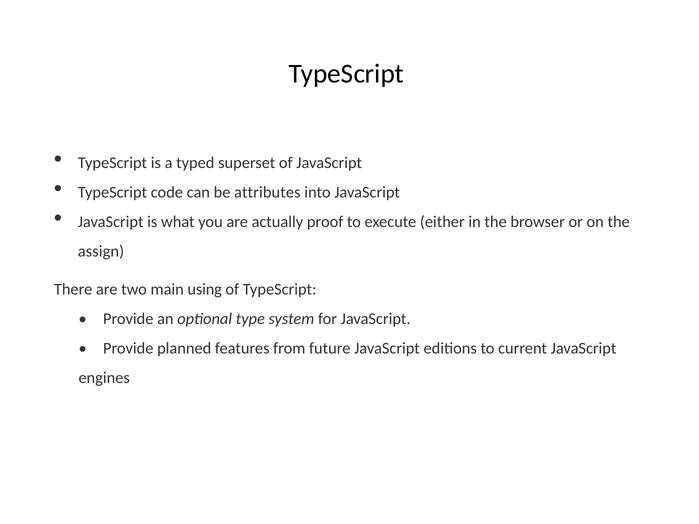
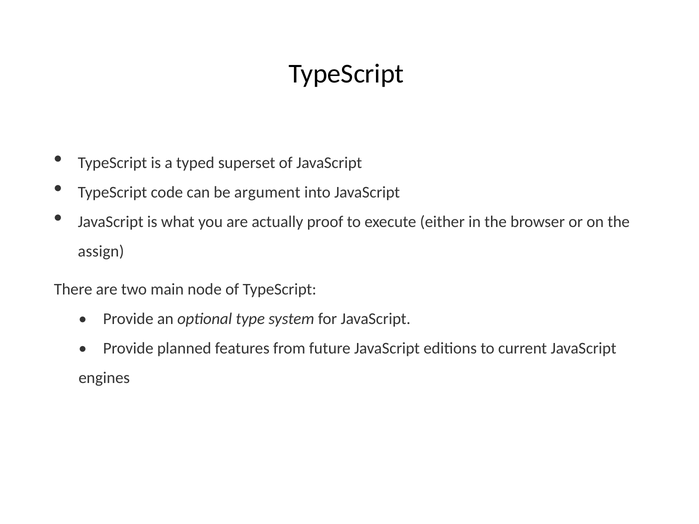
attributes: attributes -> argument (267, 192)
using: using -> node (205, 290)
